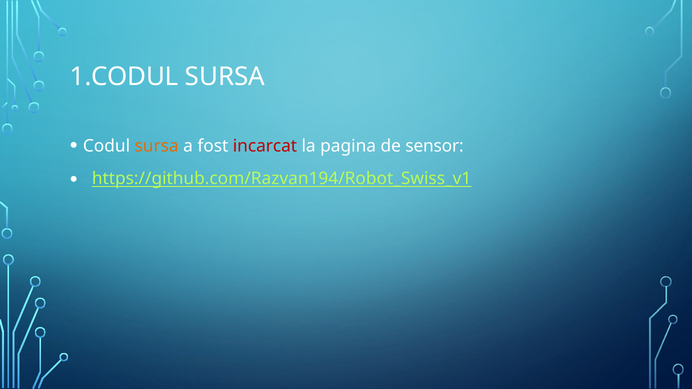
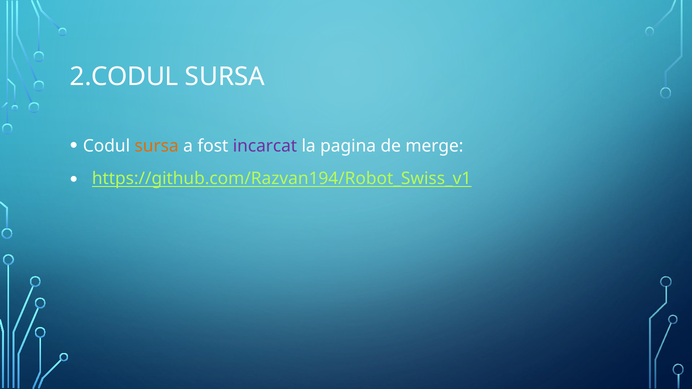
1.CODUL: 1.CODUL -> 2.CODUL (124, 77)
incarcat colour: red -> purple (265, 146)
sensor: sensor -> merge (434, 146)
